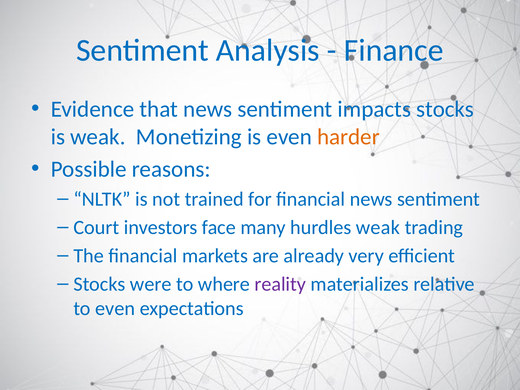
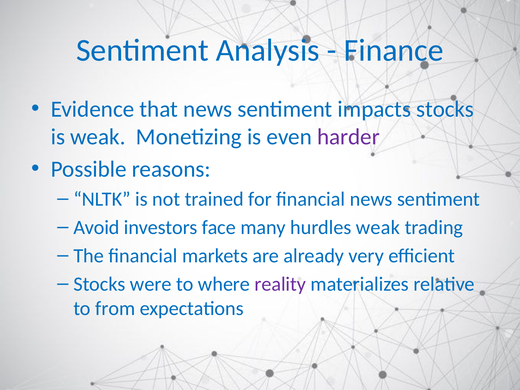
harder colour: orange -> purple (348, 137)
Court: Court -> Avoid (97, 227)
to even: even -> from (115, 308)
